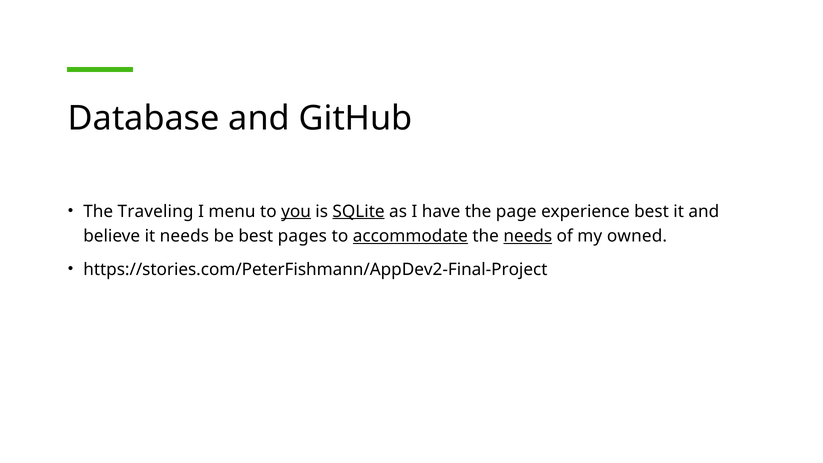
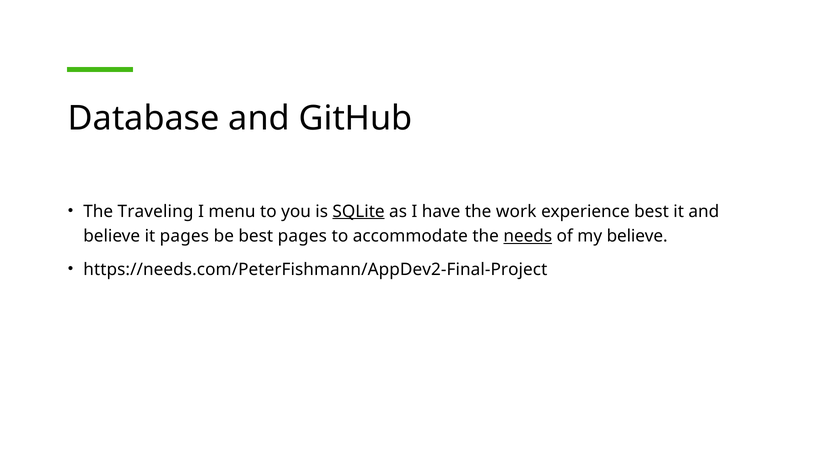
you underline: present -> none (296, 211)
page: page -> work (516, 211)
it needs: needs -> pages (184, 236)
accommodate underline: present -> none (410, 236)
my owned: owned -> believe (637, 236)
https://stories.com/PeterFishmann/AppDev2-Final-Project: https://stories.com/PeterFishmann/AppDev2-Final-Project -> https://needs.com/PeterFishmann/AppDev2-Final-Project (315, 269)
